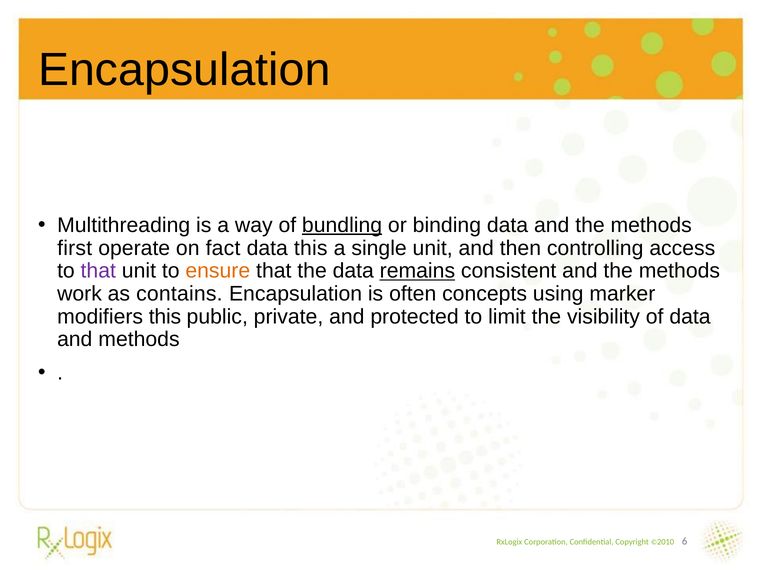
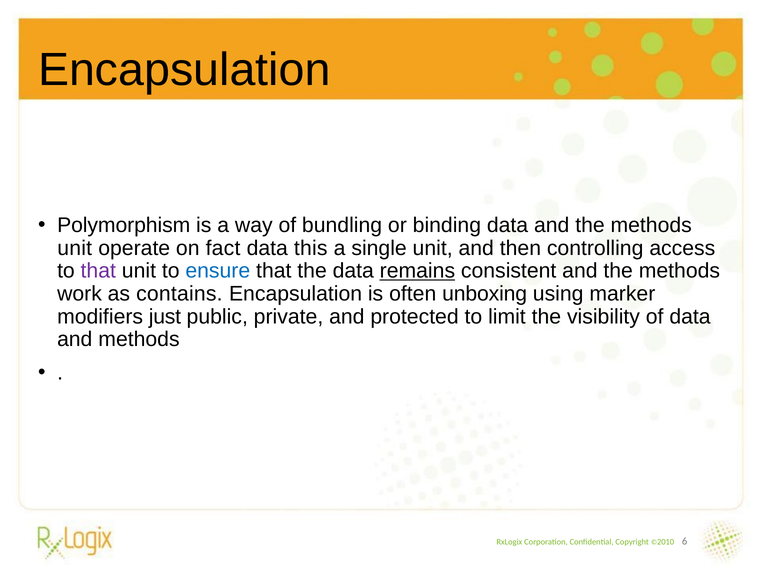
Multithreading: Multithreading -> Polymorphism (124, 225)
bundling underline: present -> none (342, 225)
first: first -> unit (75, 248)
ensure colour: orange -> blue (218, 271)
concepts: concepts -> unboxing (485, 294)
modifiers this: this -> just (165, 317)
